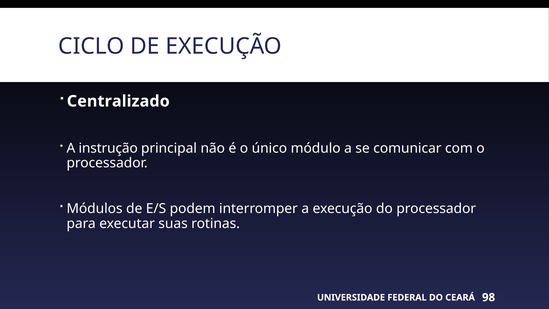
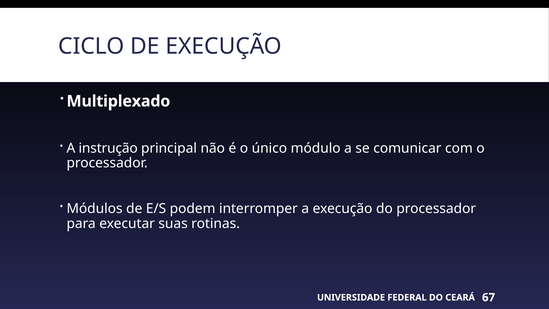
Centralizado: Centralizado -> Multiplexado (118, 101)
98: 98 -> 67 (489, 297)
